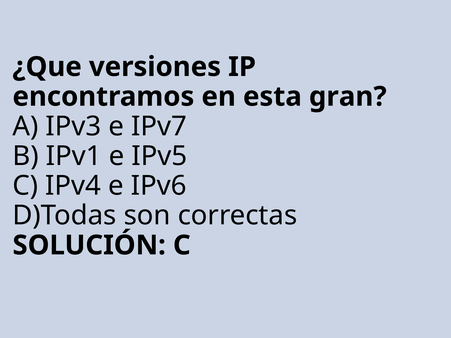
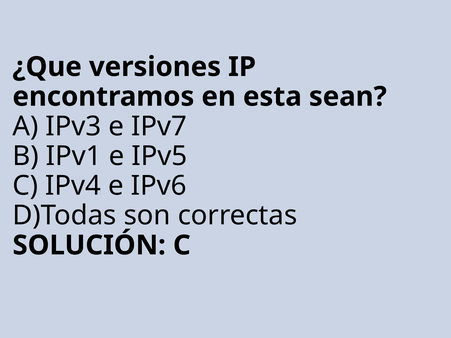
gran: gran -> sean (348, 97)
